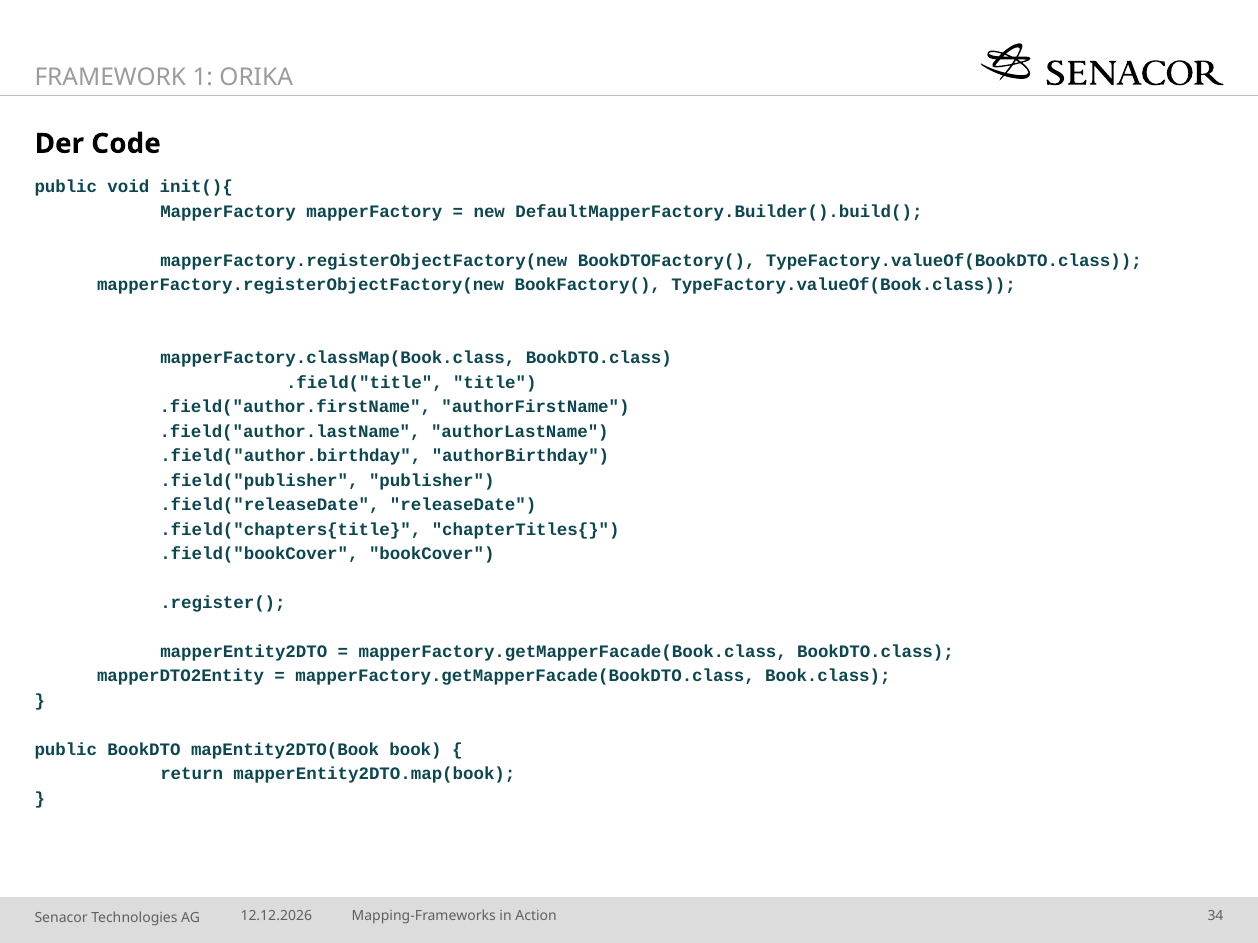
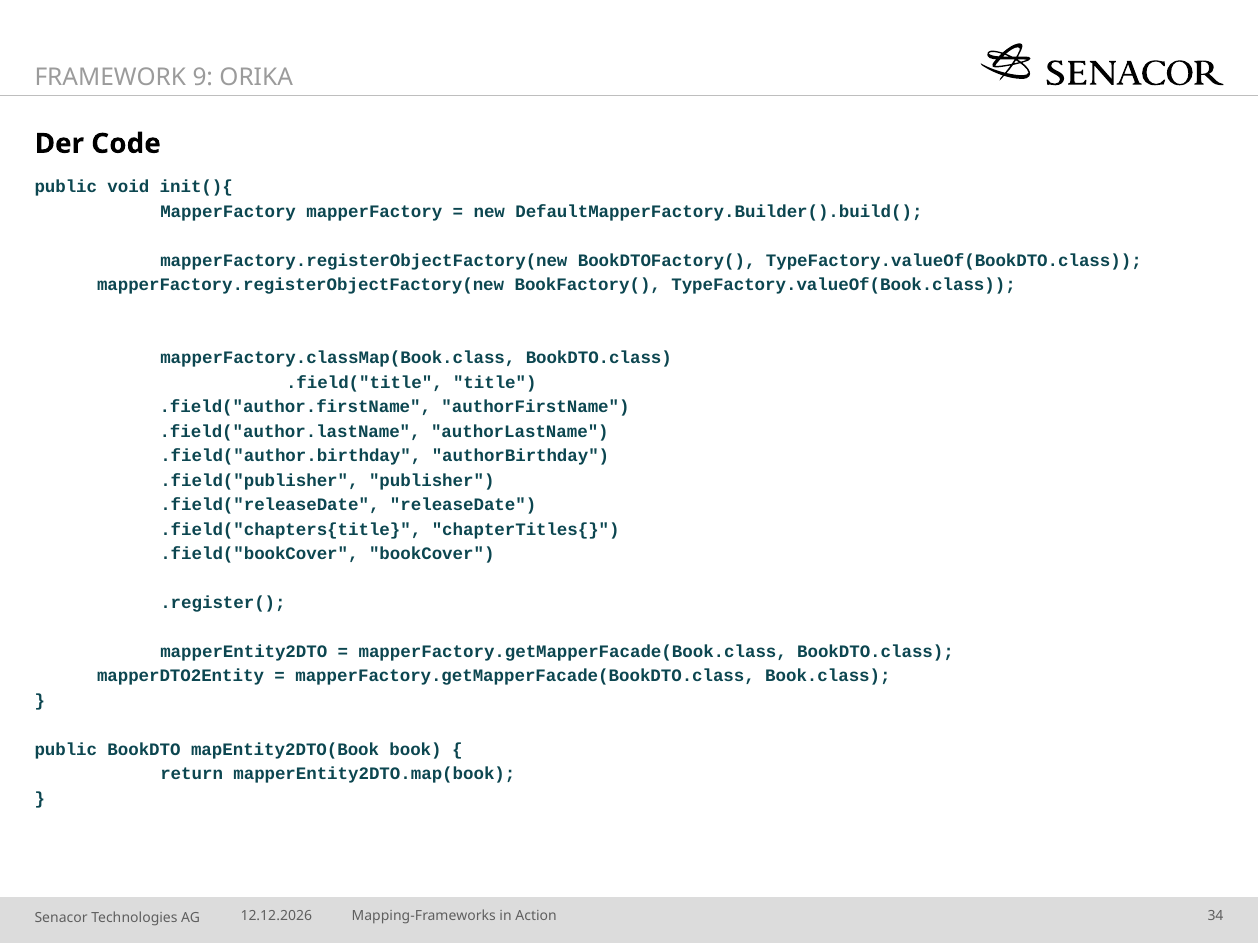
1: 1 -> 9 (203, 77)
